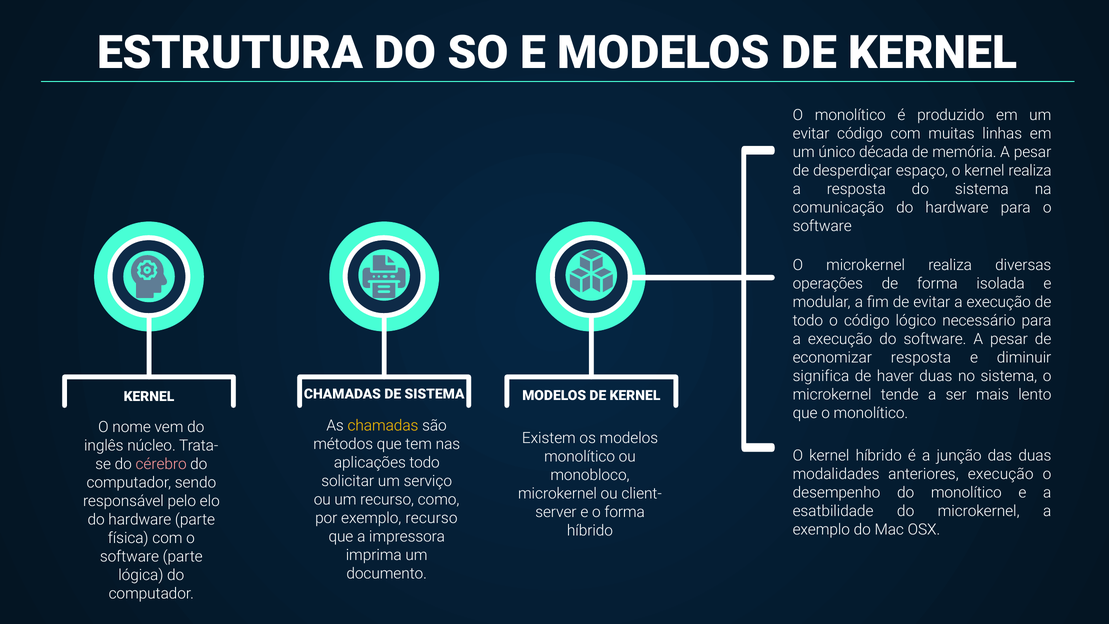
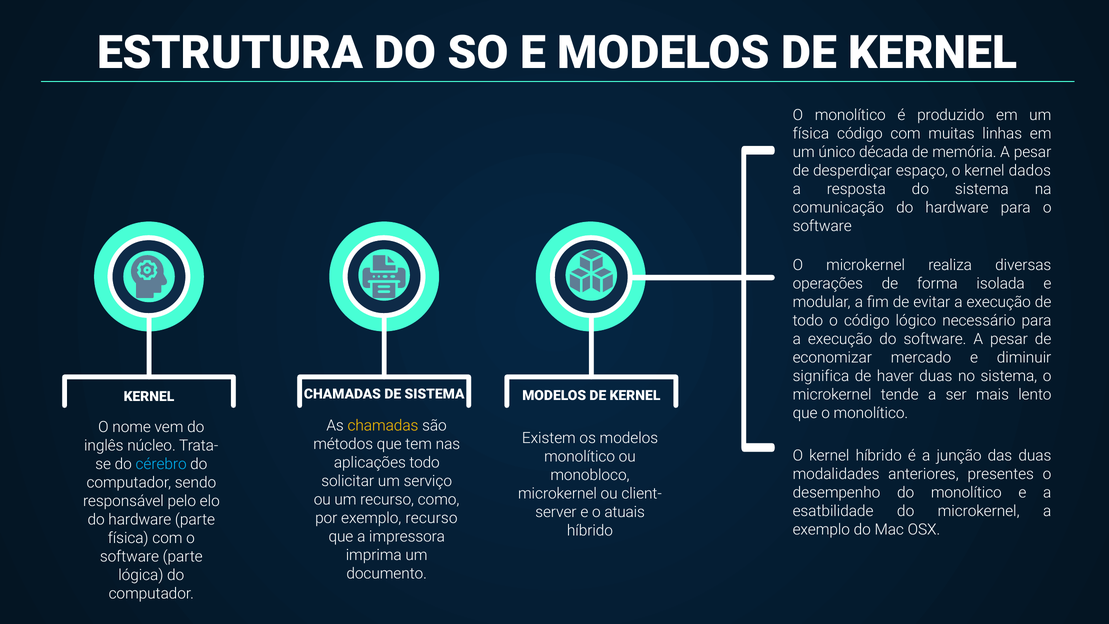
evitar: evitar -> física (811, 133)
kernel realiza: realiza -> dados (1030, 171)
economizar resposta: resposta -> mercado (921, 357)
cérebro colour: pink -> light blue (161, 464)
anteriores execução: execução -> presentes (1001, 474)
o forma: forma -> atuais (625, 512)
